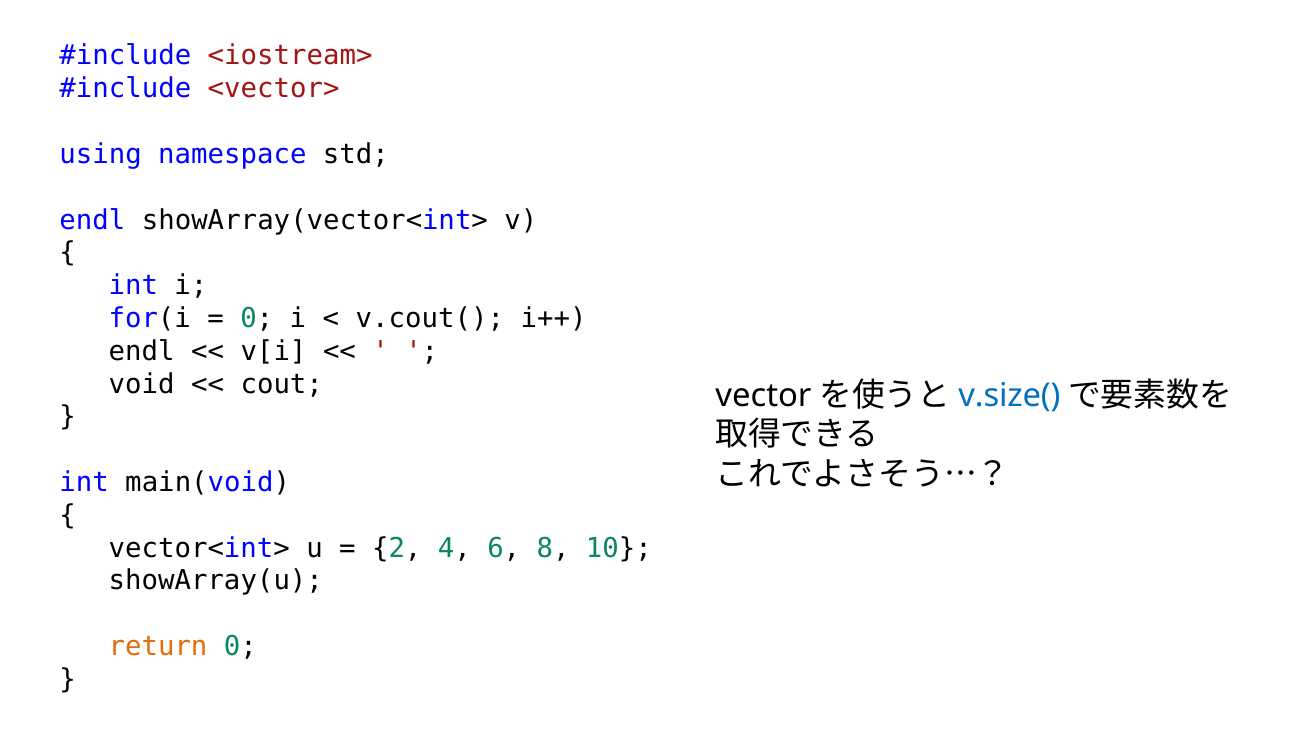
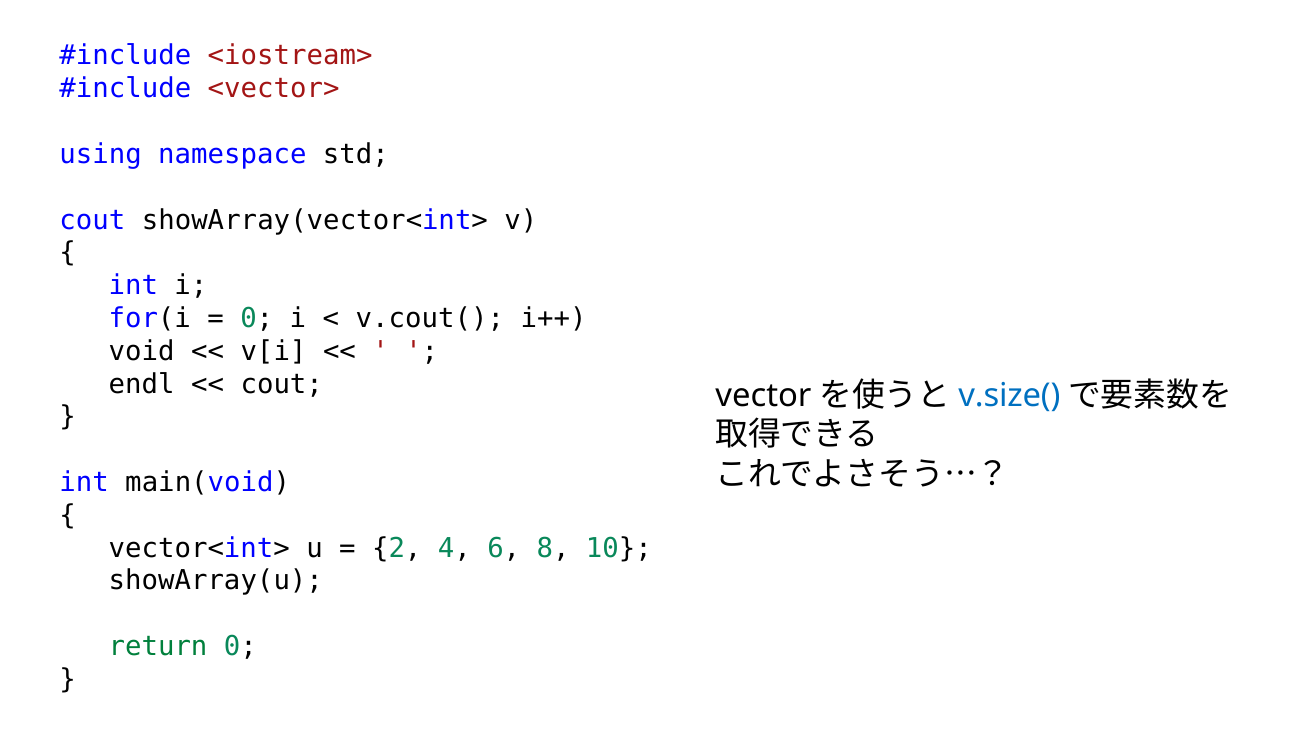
endl: endl -> cout (92, 220)
endl: endl -> void (142, 351)
void: void -> endl (142, 384)
return colour: orange -> green (158, 647)
